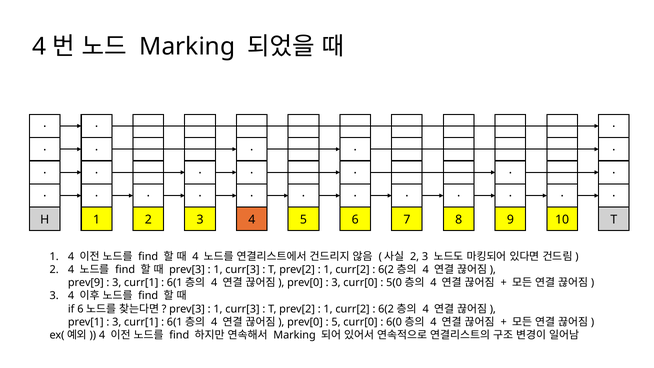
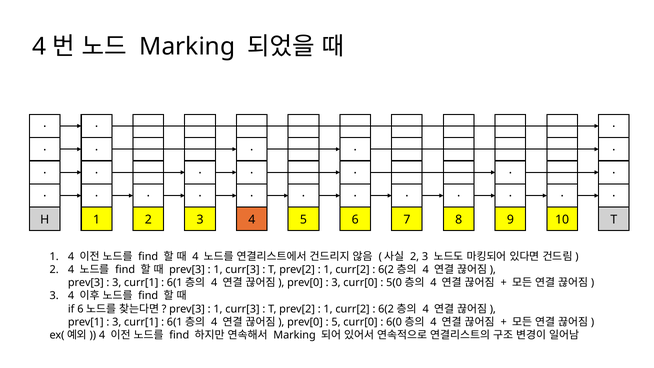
prev[9: prev[9 -> prev[3 (86, 283)
